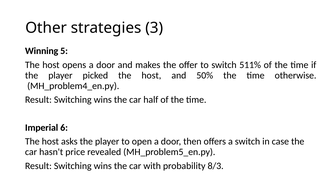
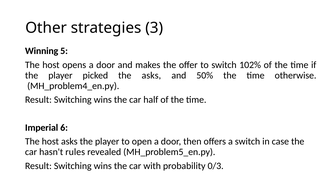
511%: 511% -> 102% (250, 65)
picked the host: host -> asks (151, 75)
price: price -> rules (75, 152)
8/3: 8/3 -> 0/3 (216, 166)
